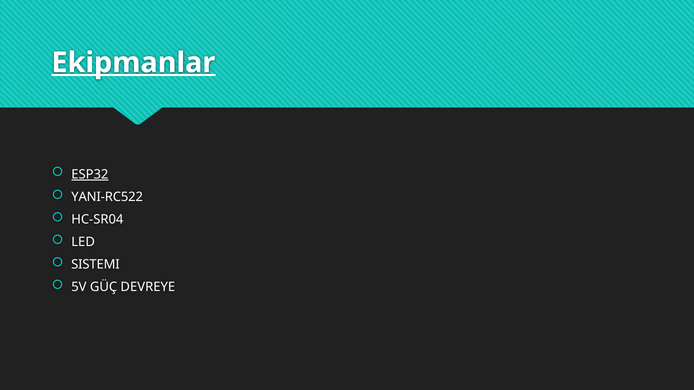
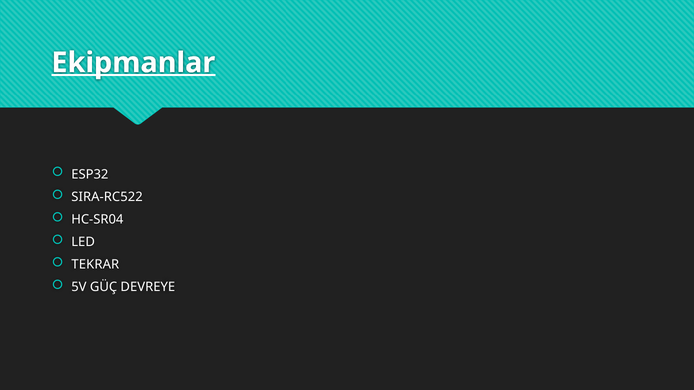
ESP32 underline: present -> none (90, 174)
YANI-RC522: YANI-RC522 -> SIRA-RC522 (107, 197)
SISTEMI: SISTEMI -> TEKRAR (95, 265)
